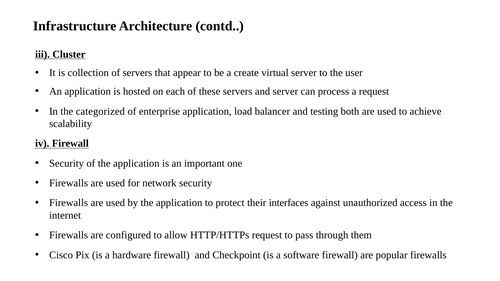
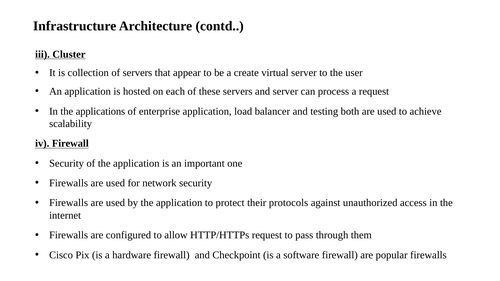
categorized: categorized -> applications (100, 111)
interfaces: interfaces -> protocols (289, 203)
